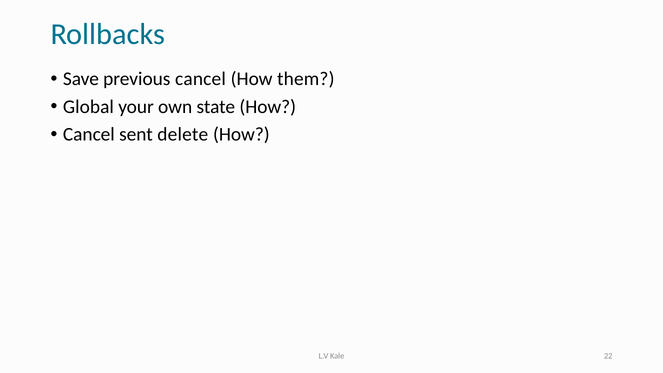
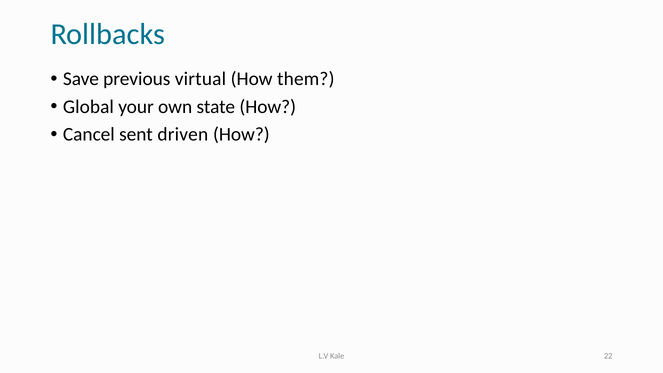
previous cancel: cancel -> virtual (200, 79)
delete: delete -> driven (183, 135)
